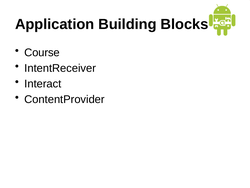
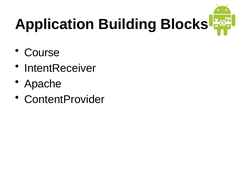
Interact: Interact -> Apache (43, 84)
